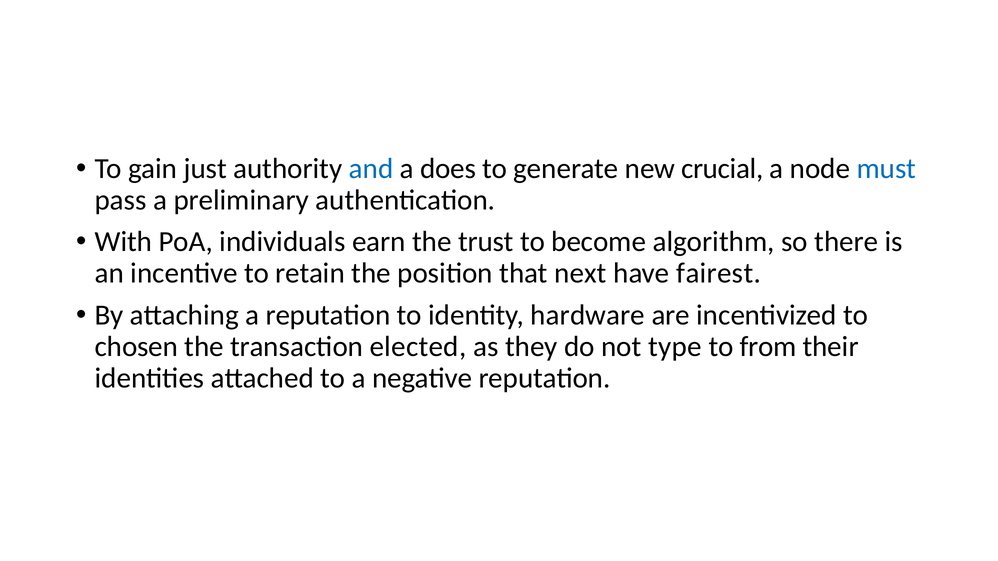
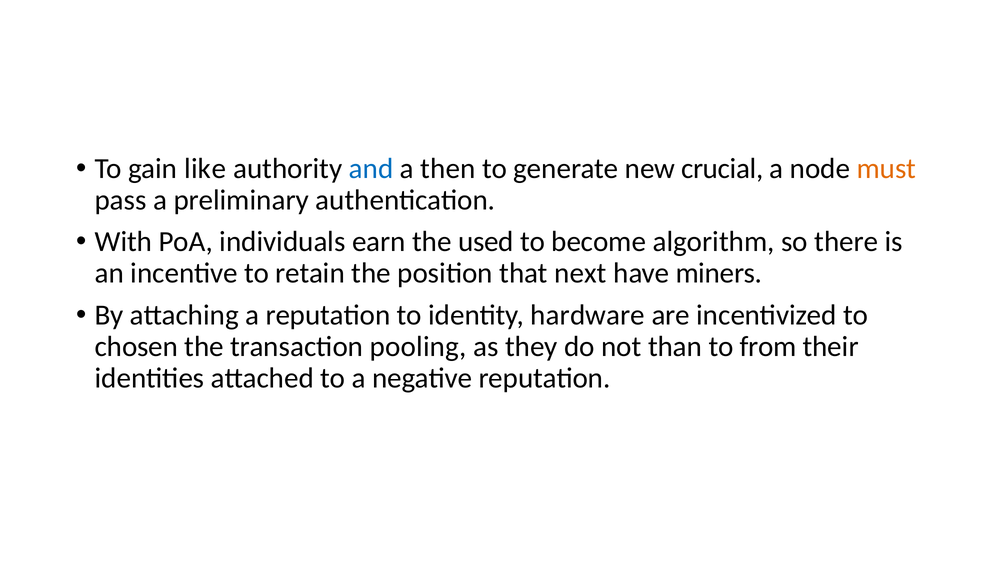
just: just -> like (205, 169)
does: does -> then (448, 169)
must colour: blue -> orange (886, 169)
trust: trust -> used (486, 242)
fairest: fairest -> miners (719, 273)
elected: elected -> pooling (418, 347)
type: type -> than (675, 347)
